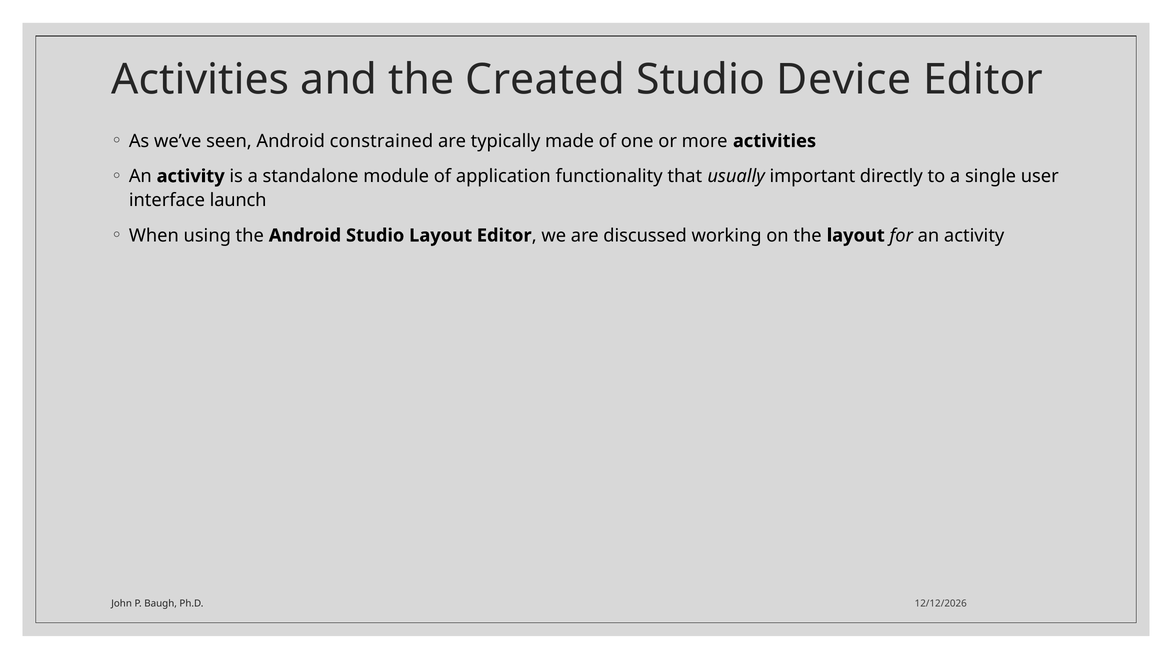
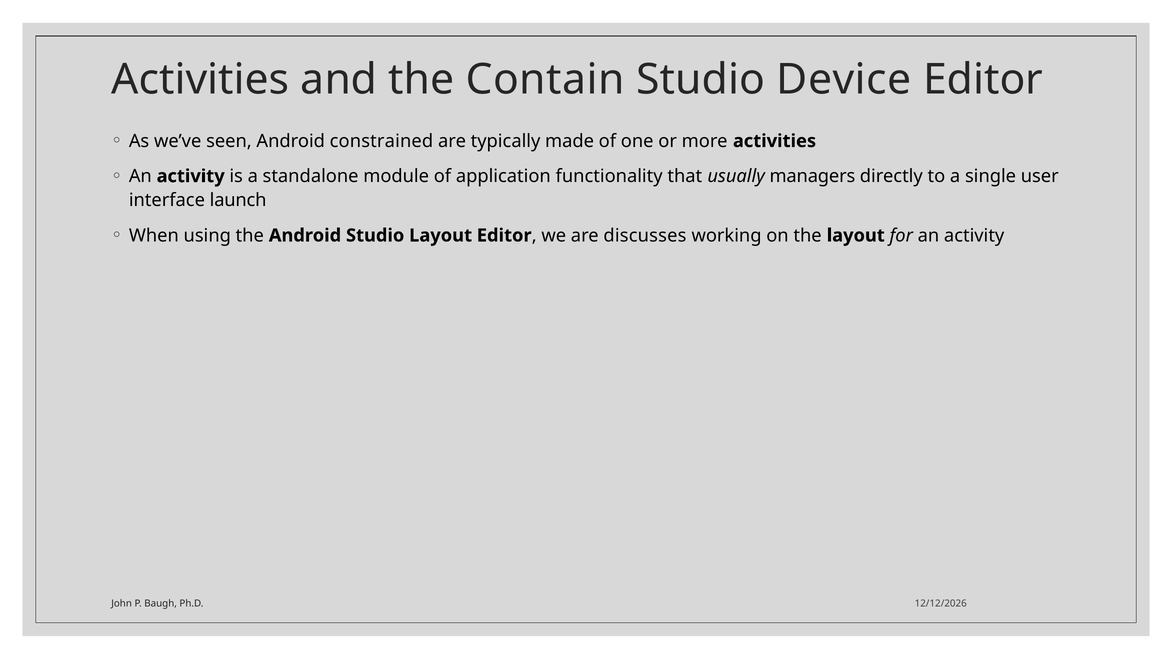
Created: Created -> Contain (545, 80)
important: important -> managers (812, 176)
discussed: discussed -> discusses (645, 236)
